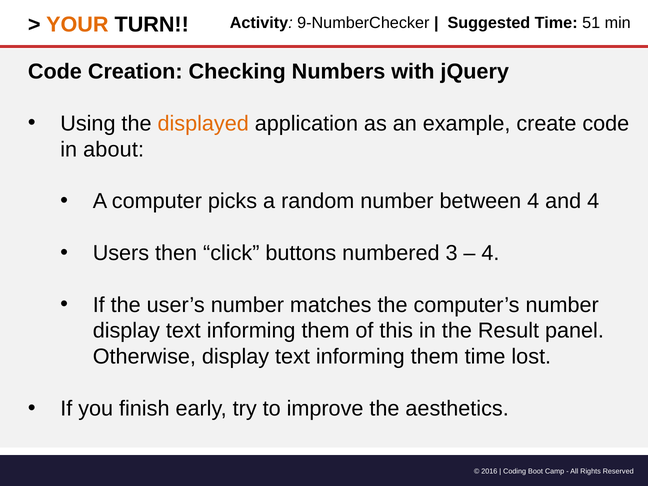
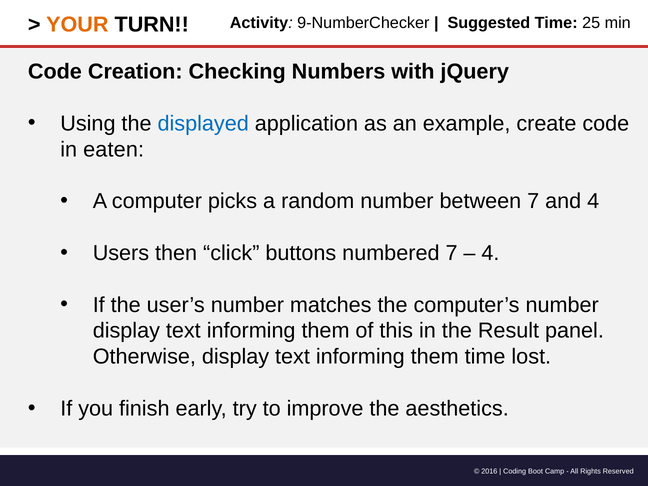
51: 51 -> 25 (591, 23)
displayed colour: orange -> blue (203, 123)
about: about -> eaten (114, 149)
between 4: 4 -> 7 (533, 201)
numbered 3: 3 -> 7 (452, 253)
